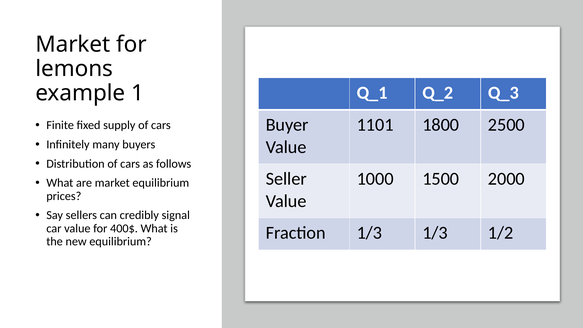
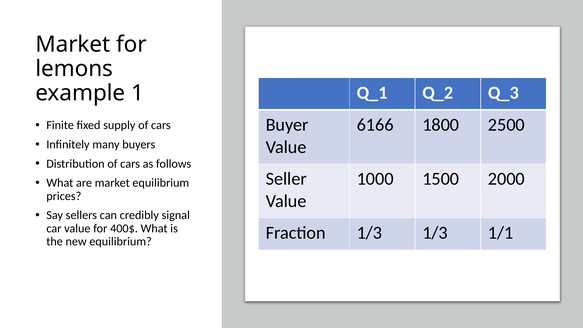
1101: 1101 -> 6166 (375, 125)
1/2: 1/2 -> 1/1 (501, 233)
